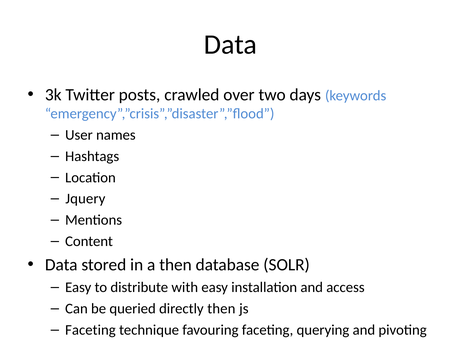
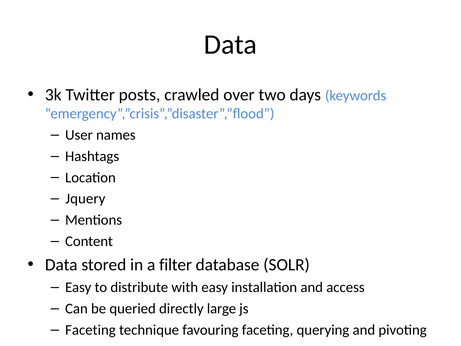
a then: then -> filter (176, 265)
directly then: then -> large (222, 308)
